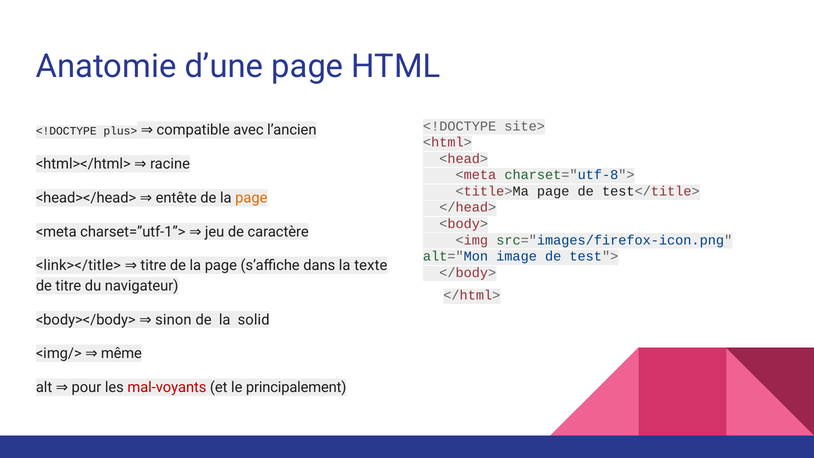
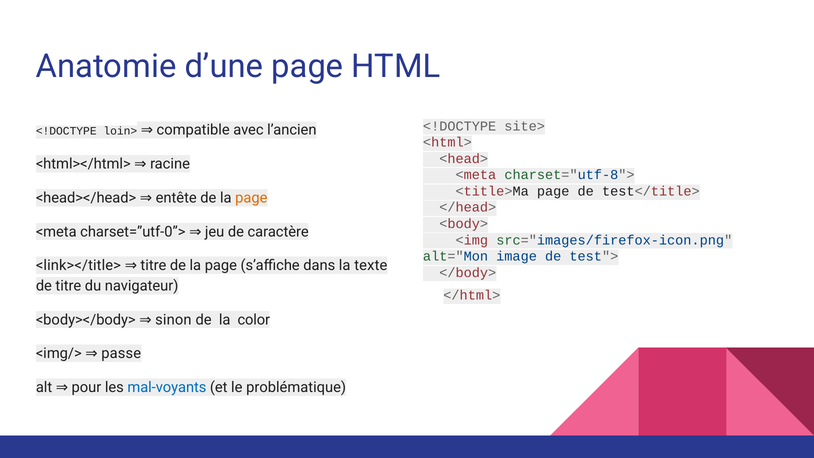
plus>: plus> -> loin> (120, 131)
charset=”utf-1”>: charset=”utf-1”> -> charset=”utf-0”> (133, 232)
solid: solid -> color (254, 320)
même: même -> passe (121, 353)
mal-voyants colour: red -> blue (167, 387)
principalement: principalement -> problématique (296, 387)
